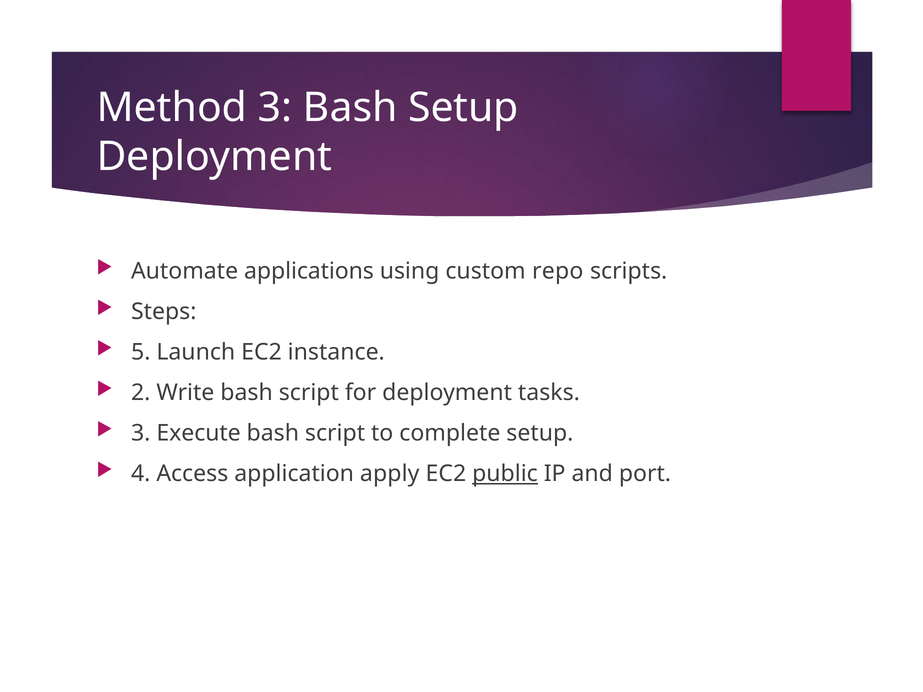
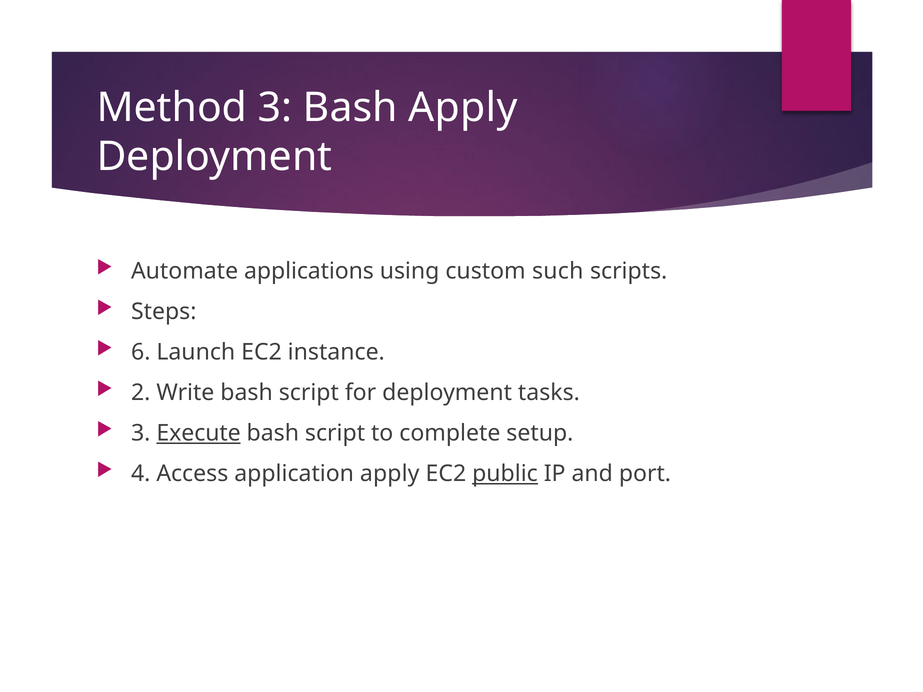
Bash Setup: Setup -> Apply (463, 108)
repo: repo -> such (558, 271)
5: 5 -> 6 (141, 352)
Execute underline: none -> present (199, 433)
